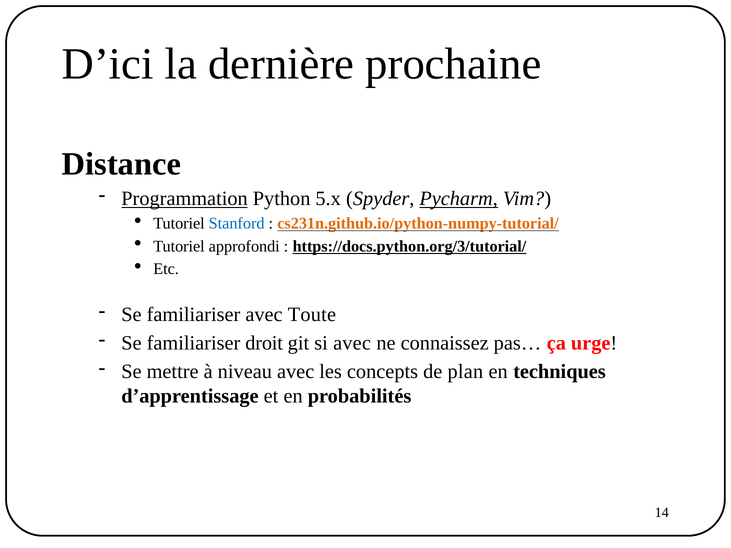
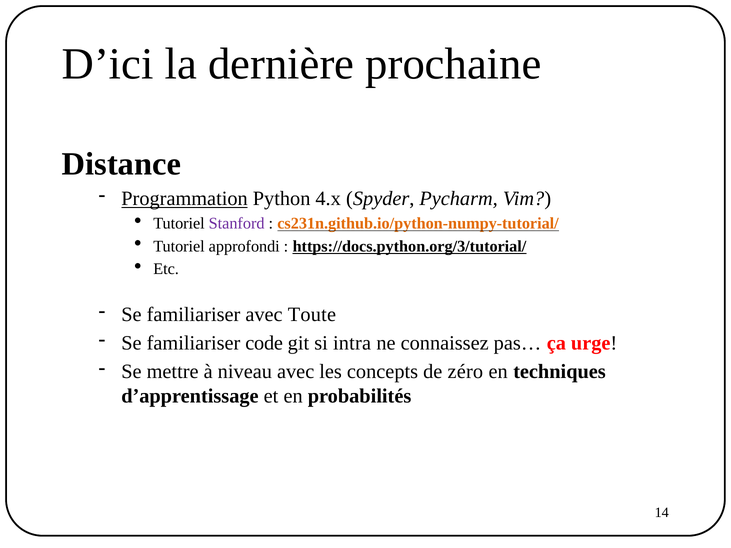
5.x: 5.x -> 4.x (328, 199)
Pycharm underline: present -> none (459, 199)
Stanford colour: blue -> purple (237, 224)
droit: droit -> code (264, 343)
si avec: avec -> intra (352, 343)
plan: plan -> zéro (465, 372)
